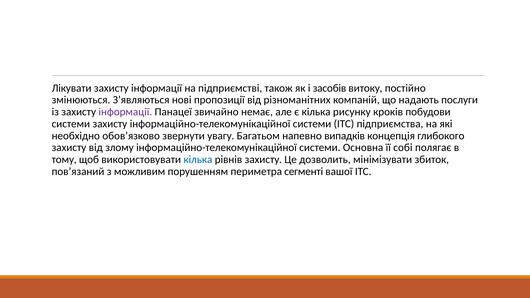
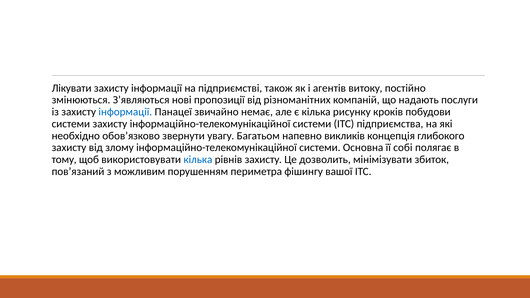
засобiв: засобiв -> агентiв (329, 88)
iнформацiї colour: purple -> blue (125, 112)
випадків: випадків -> викликiв (345, 136)
сегментi: сегментi -> фiшингу (304, 172)
